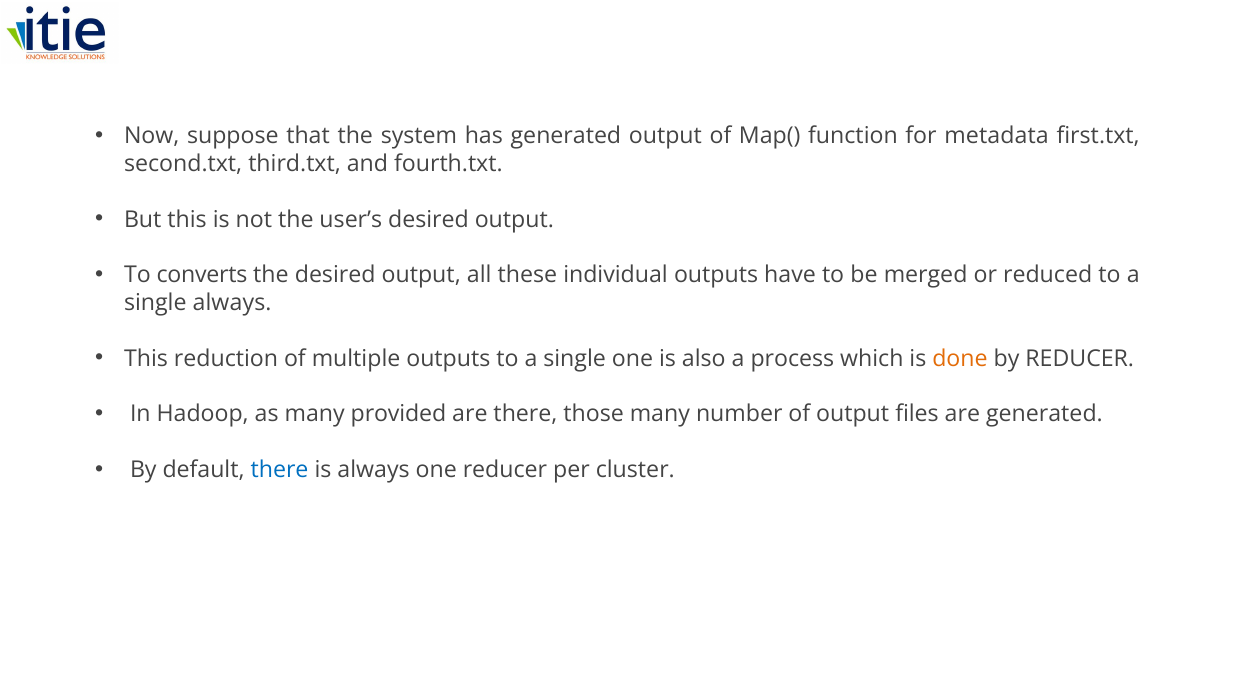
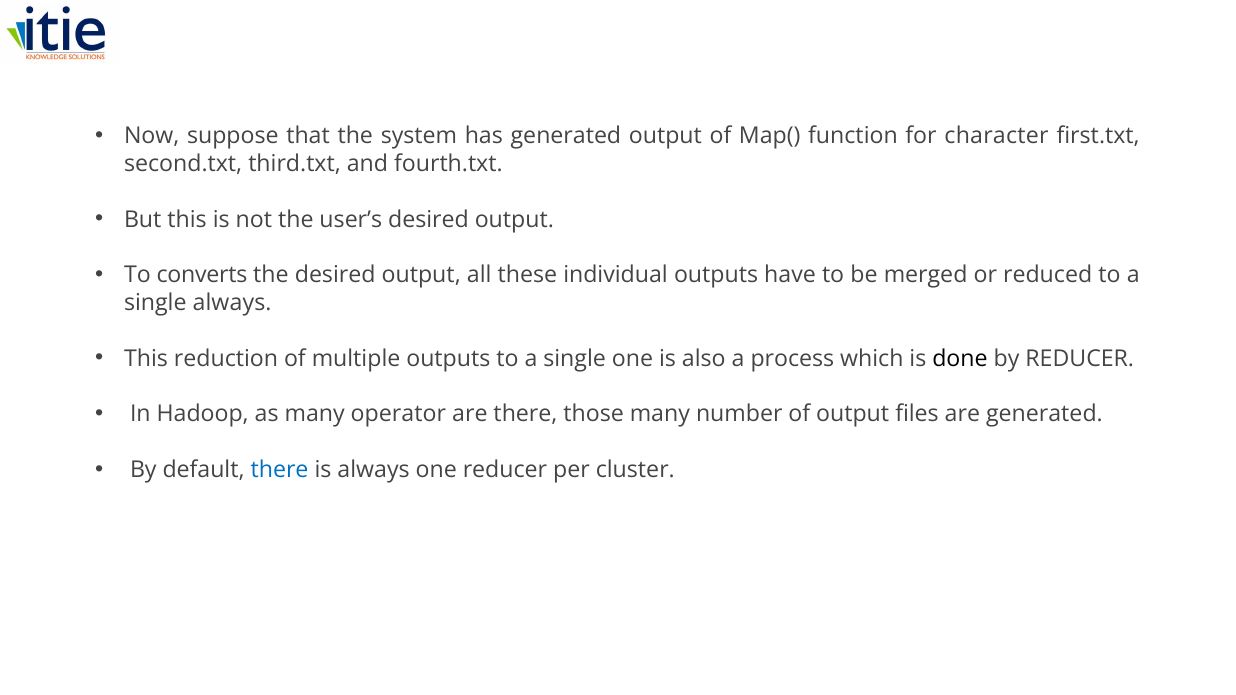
metadata: metadata -> character (996, 136)
done colour: orange -> black (960, 359)
provided: provided -> operator (398, 414)
